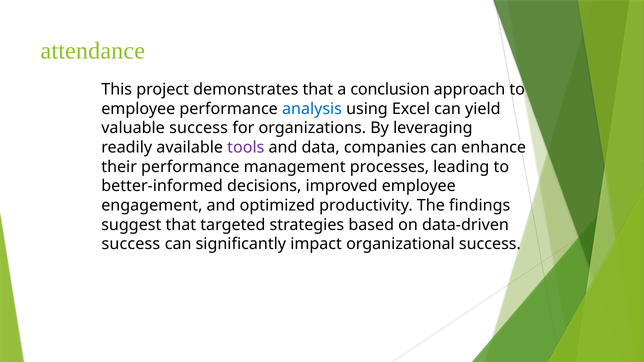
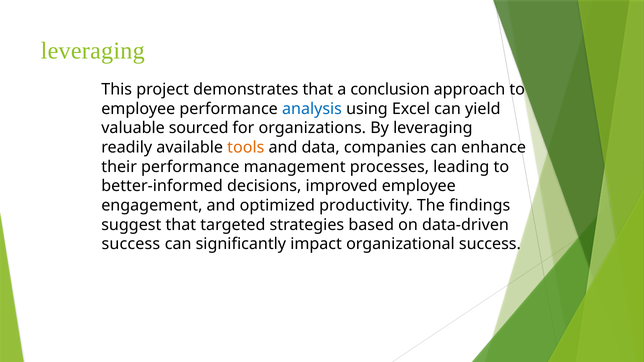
attendance: attendance -> leveraging (93, 51)
valuable success: success -> sourced (199, 128)
tools colour: purple -> orange (246, 148)
